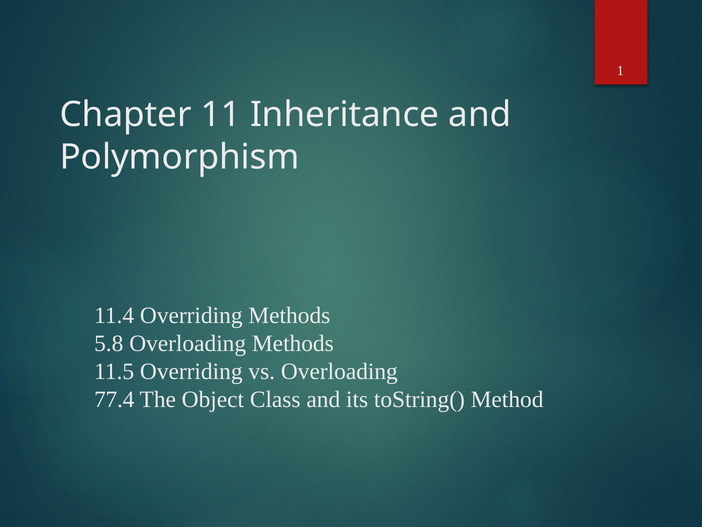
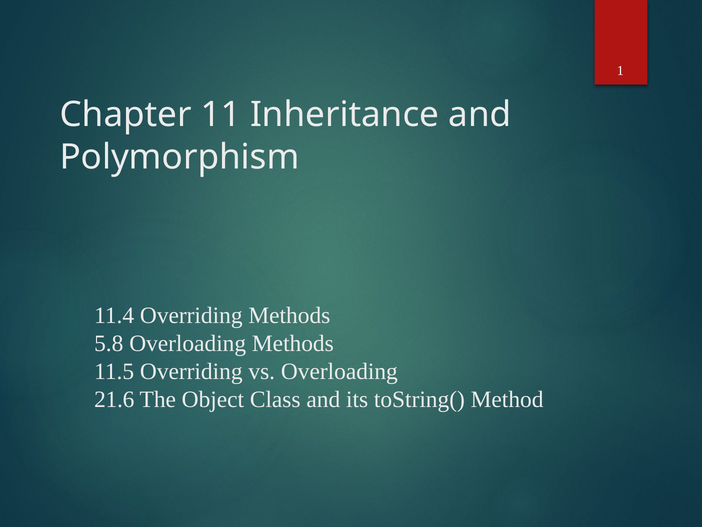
77.4: 77.4 -> 21.6 (114, 399)
